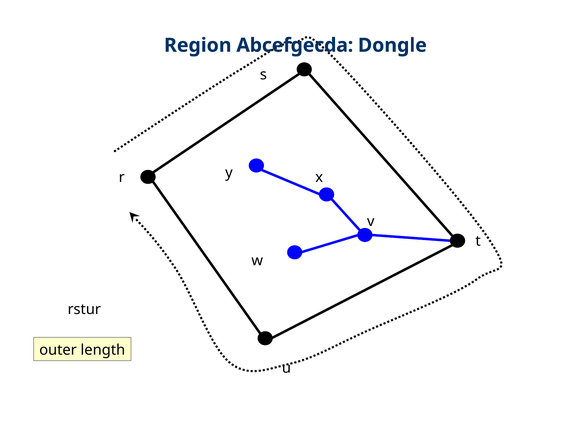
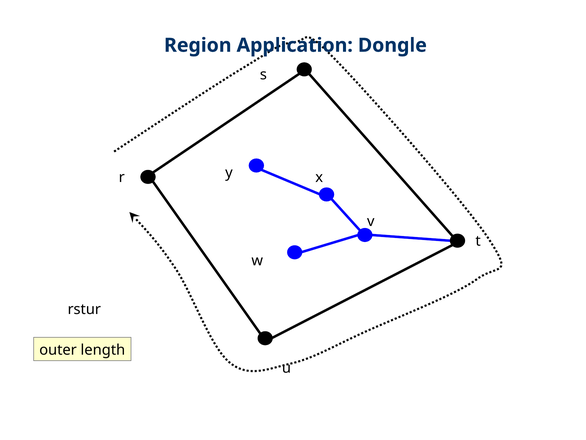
Abcefgecda: Abcefgecda -> Application (295, 45)
